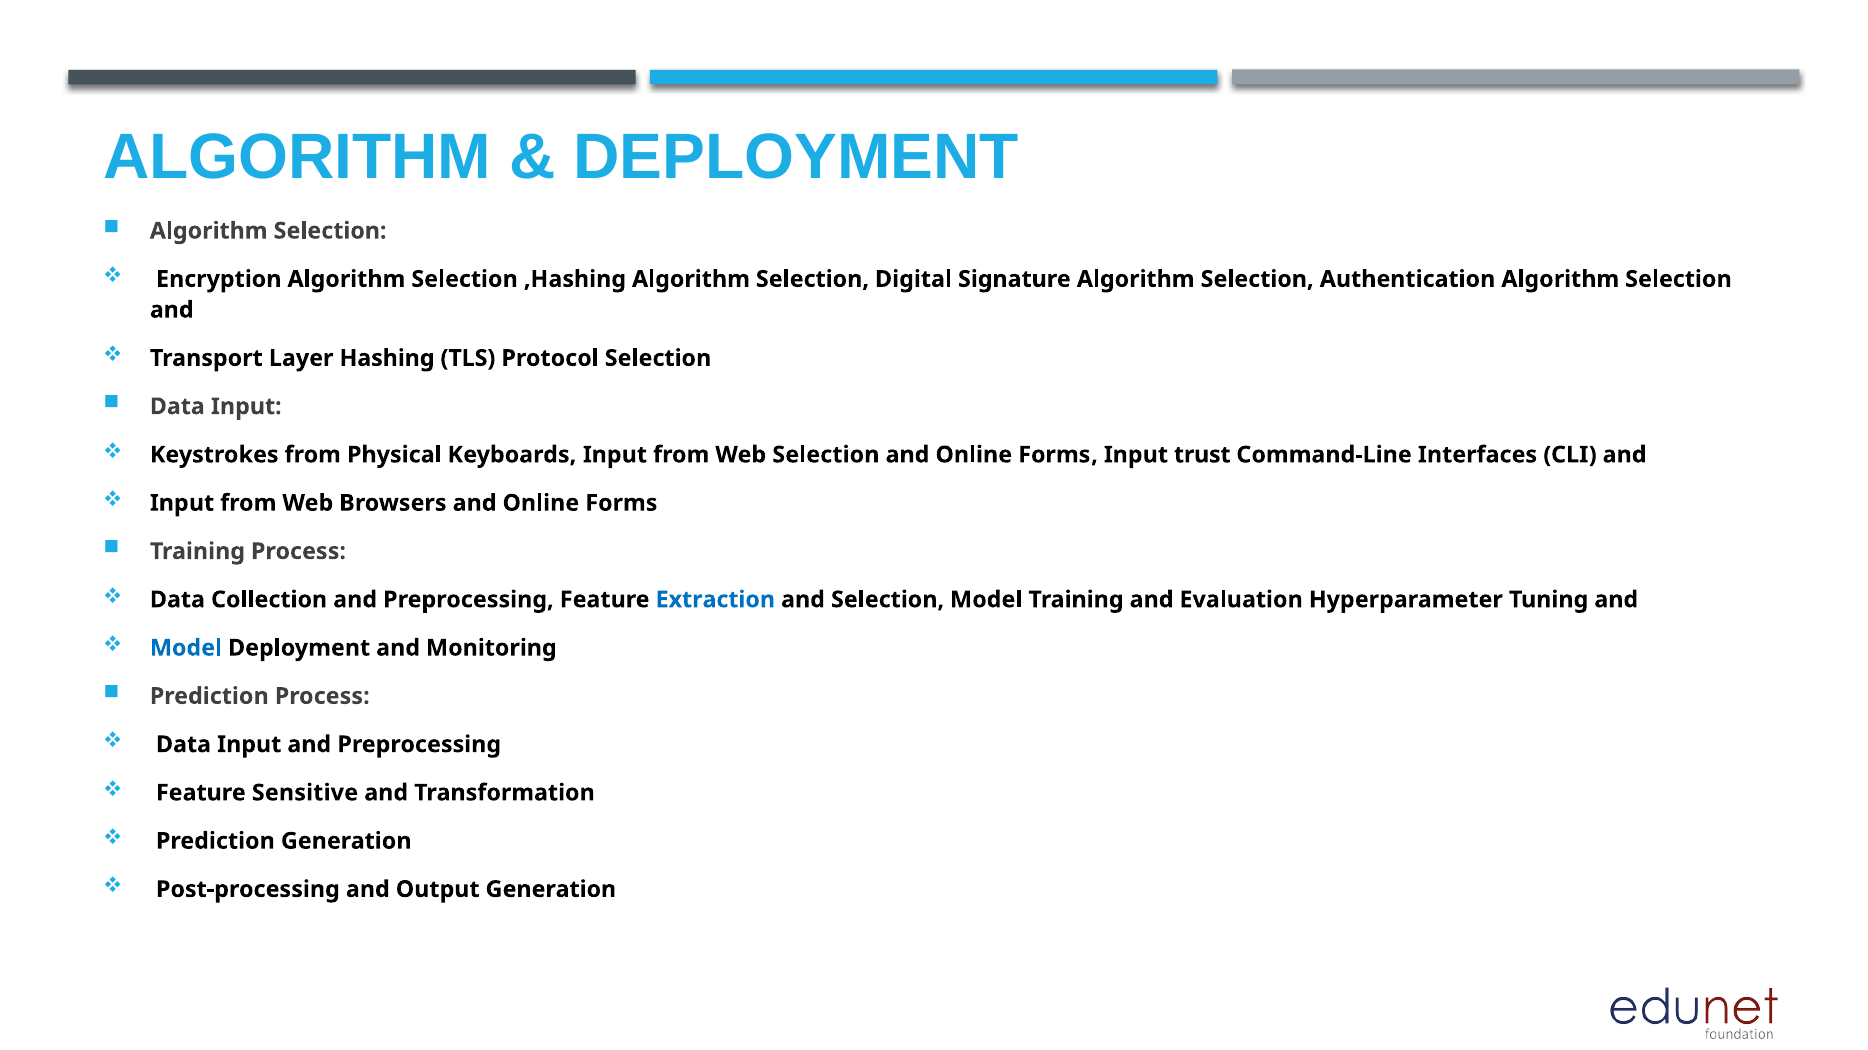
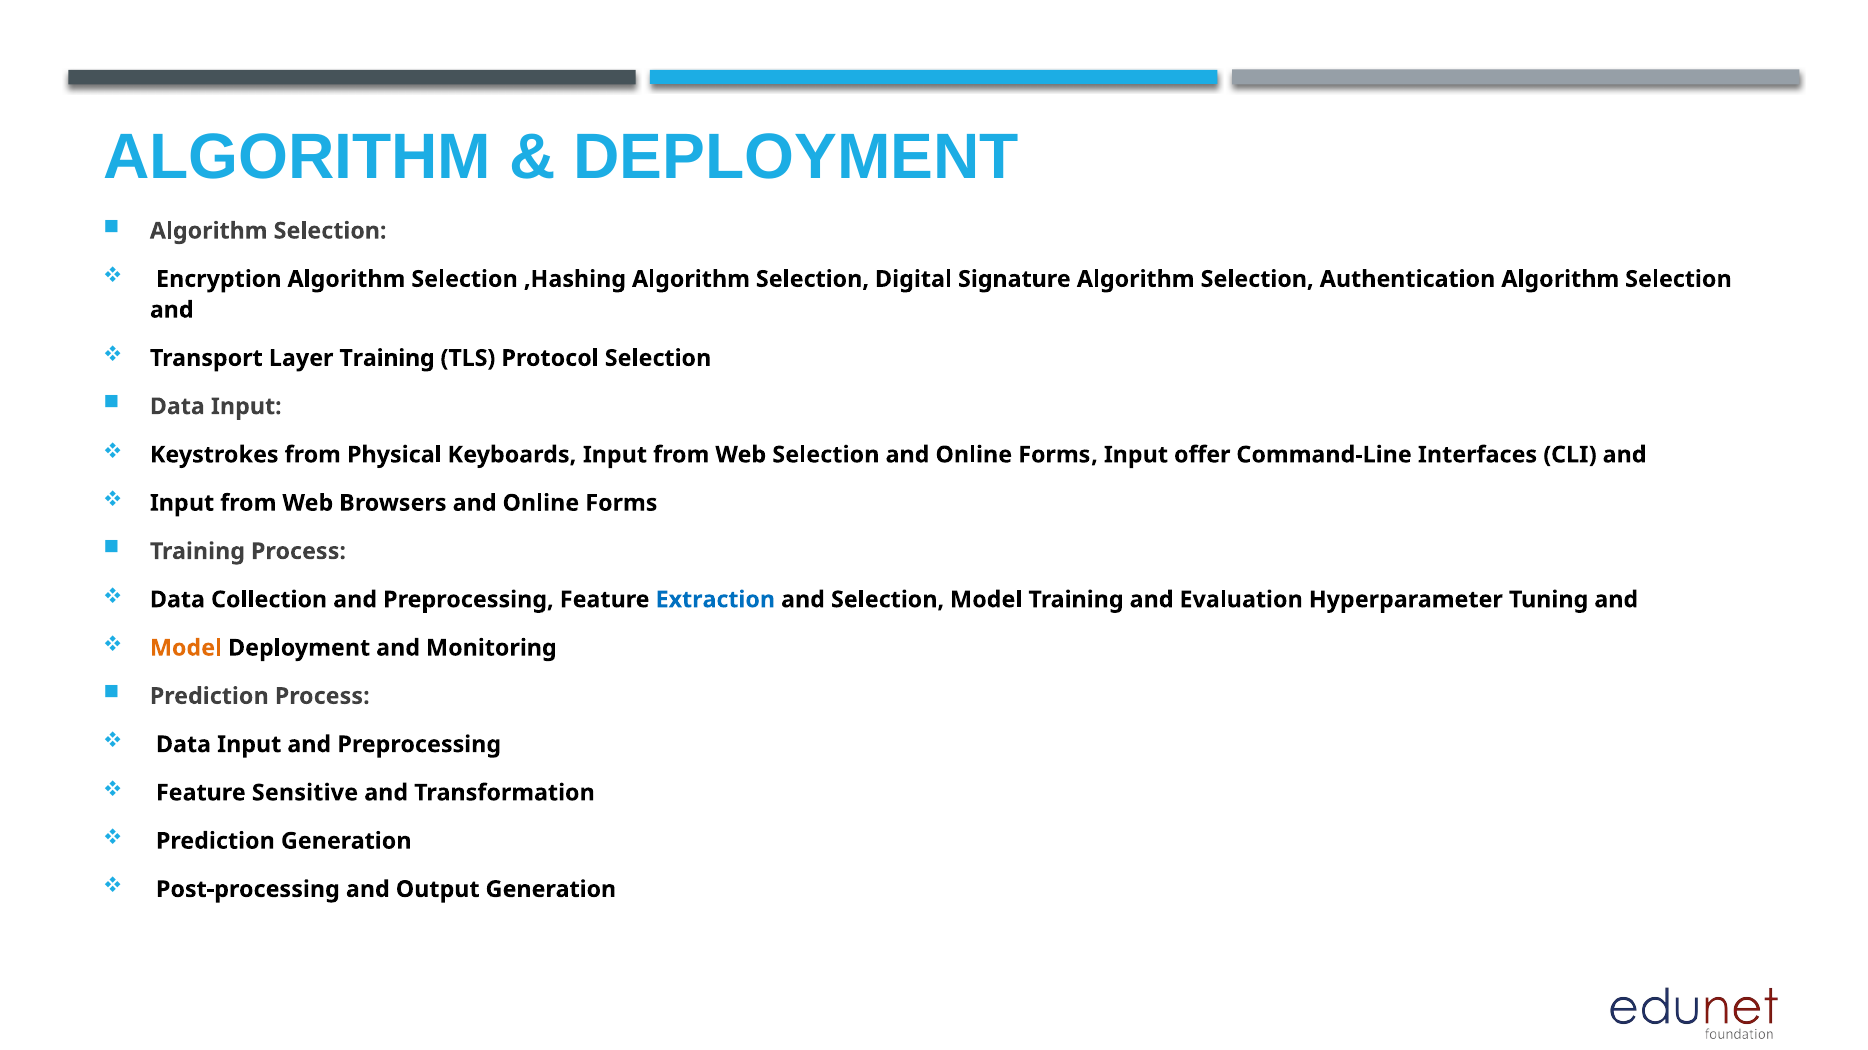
Layer Hashing: Hashing -> Training (387, 358)
trust: trust -> offer (1202, 455)
Model colour: blue -> orange (186, 648)
